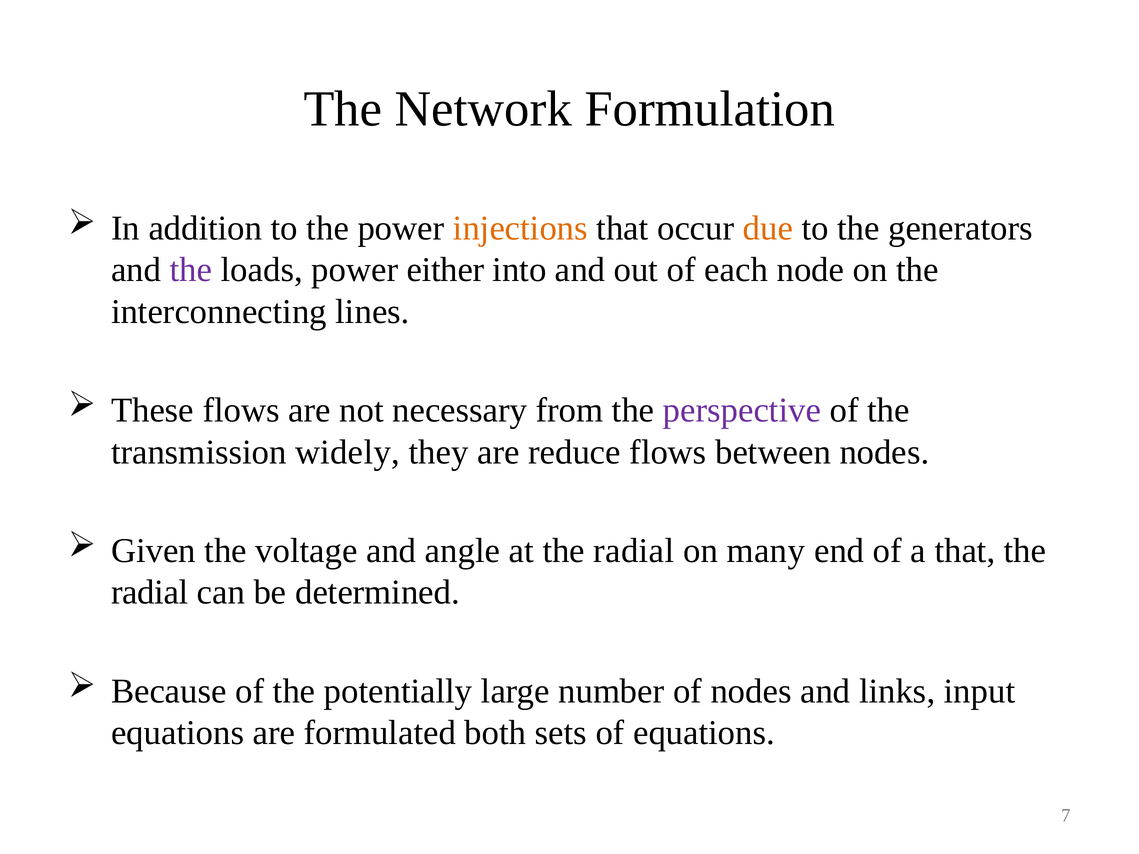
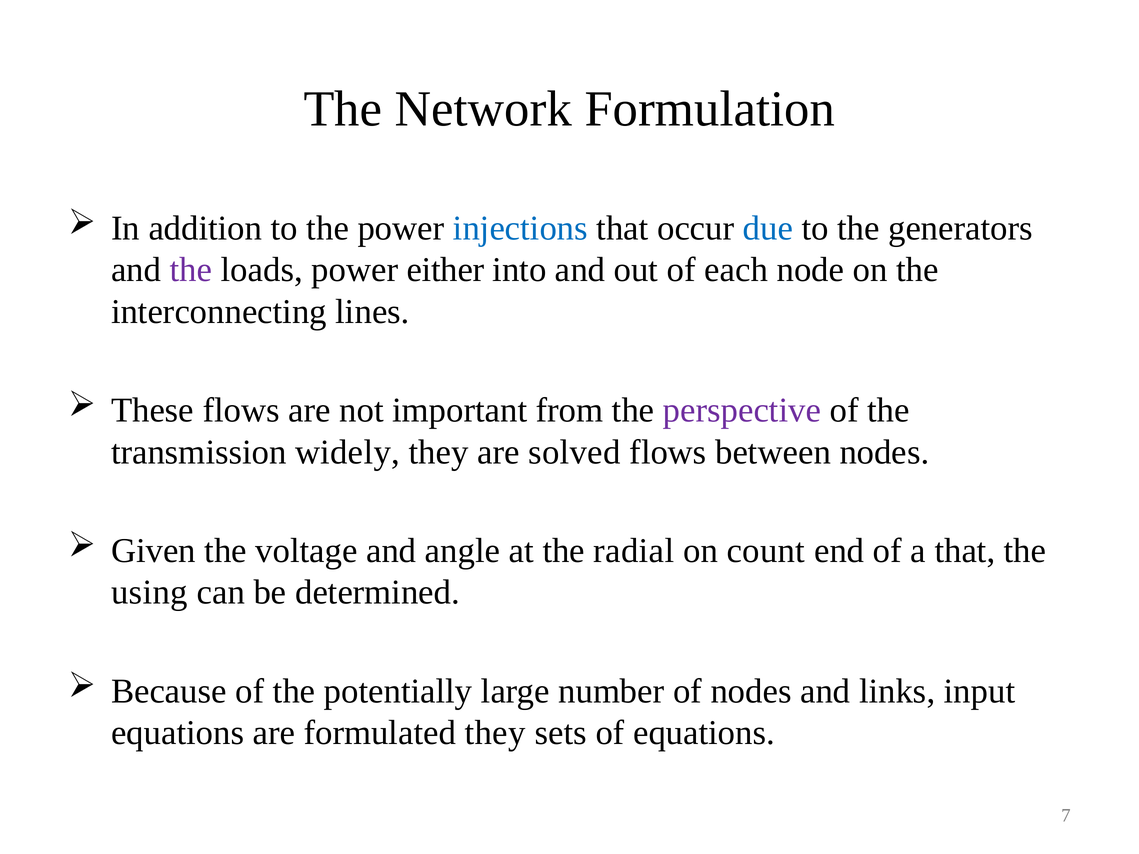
injections colour: orange -> blue (520, 228)
due colour: orange -> blue (768, 228)
necessary: necessary -> important (460, 410)
reduce: reduce -> solved (574, 452)
many: many -> count (766, 551)
radial: radial -> using (149, 593)
formulated both: both -> they (495, 733)
